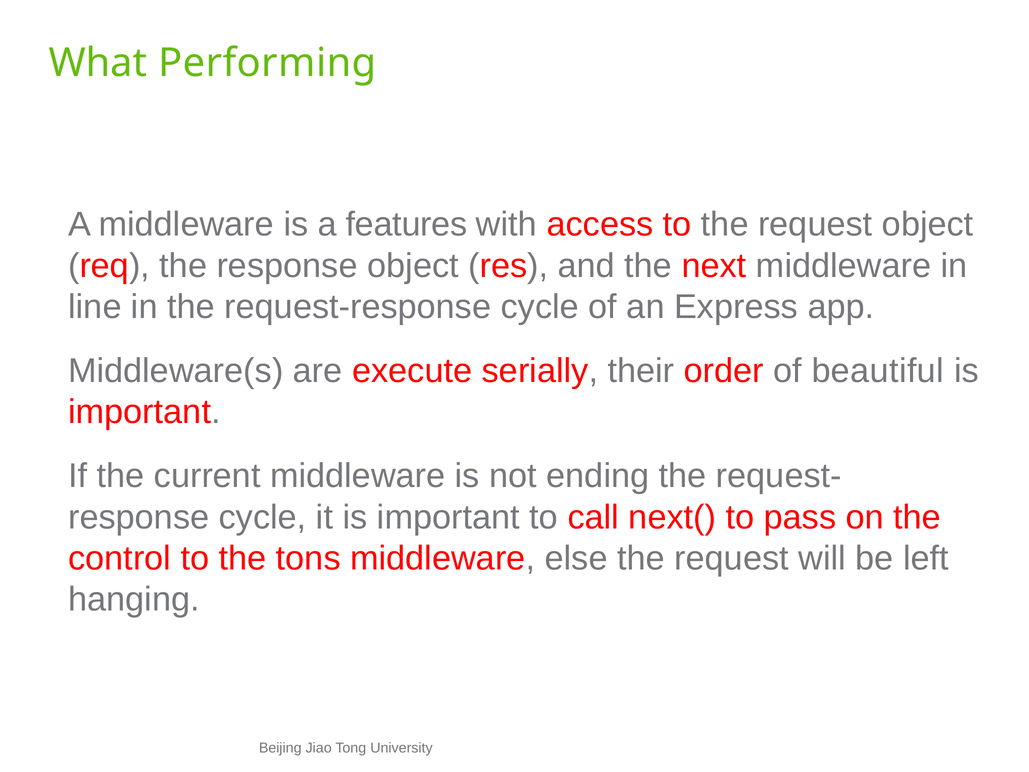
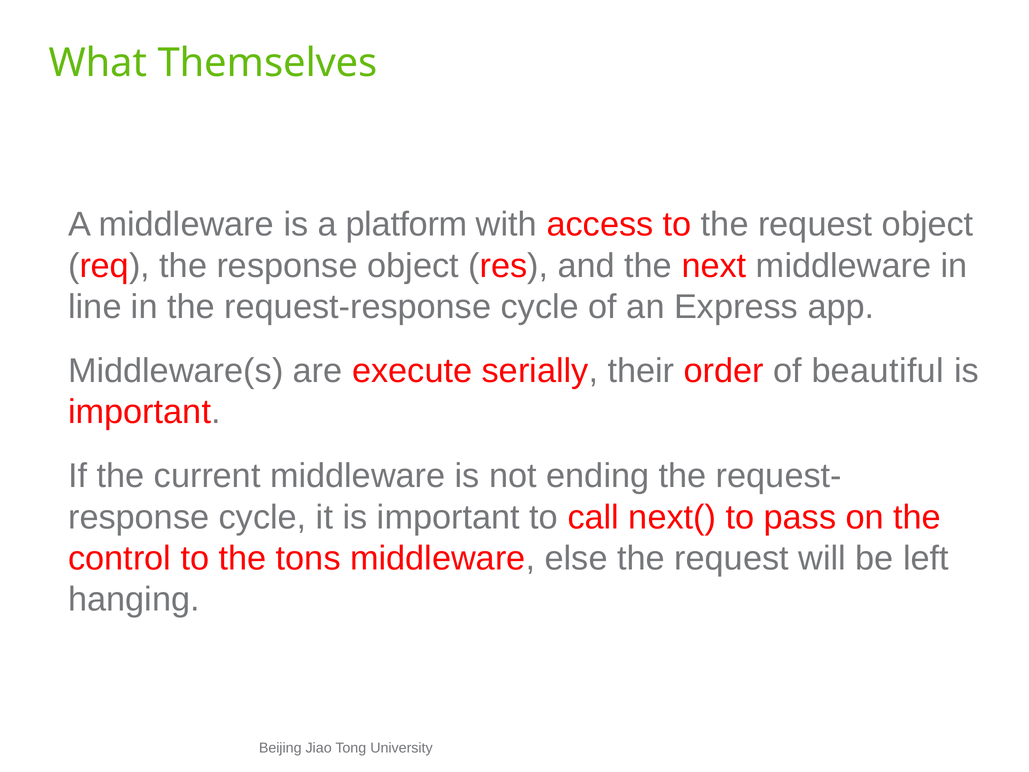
Performing: Performing -> Themselves (268, 63)
features: features -> platform (406, 224)
